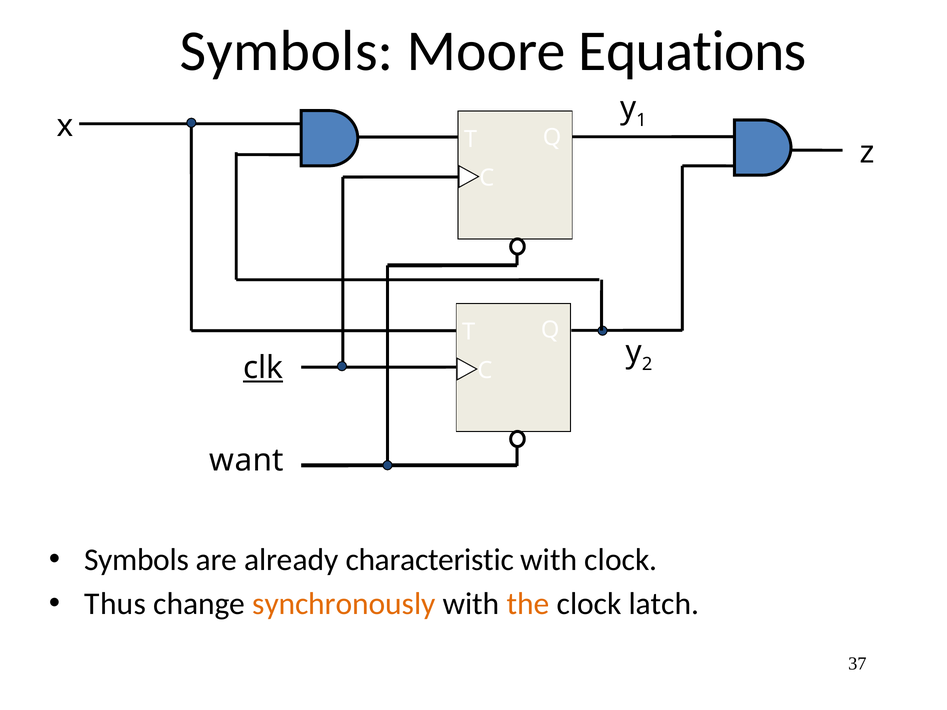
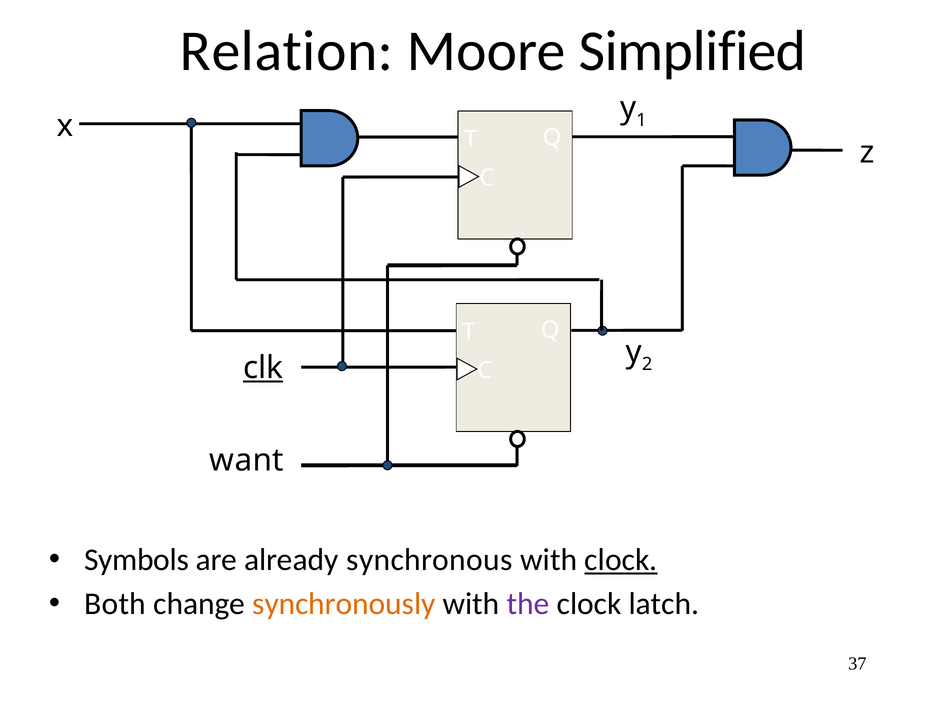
Symbols: Symbols -> Relation (287, 51)
Equations: Equations -> Simplified (692, 51)
characteristic: characteristic -> synchronous (429, 560)
clock underline: none -> present (621, 560)
Thus: Thus -> Both (115, 604)
the colour: orange -> purple (528, 604)
